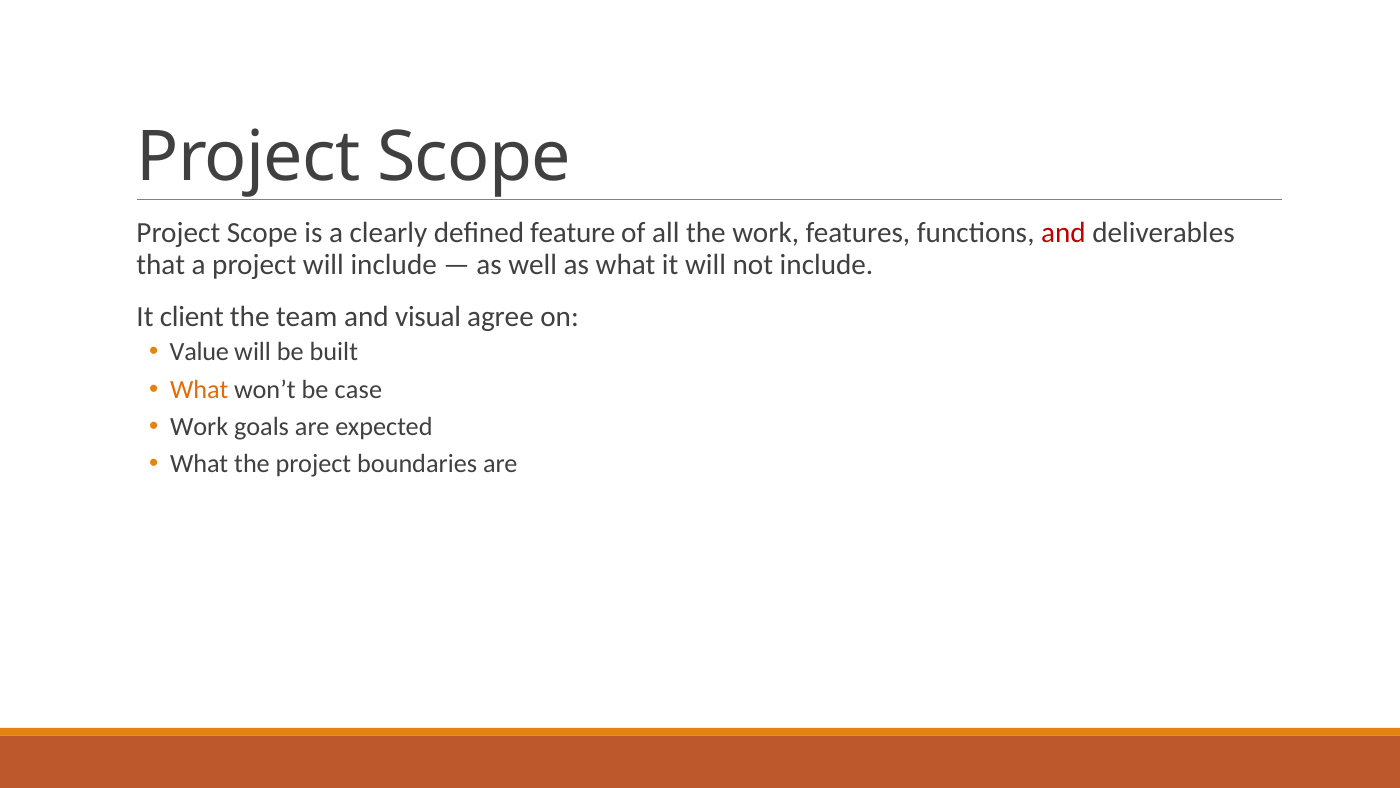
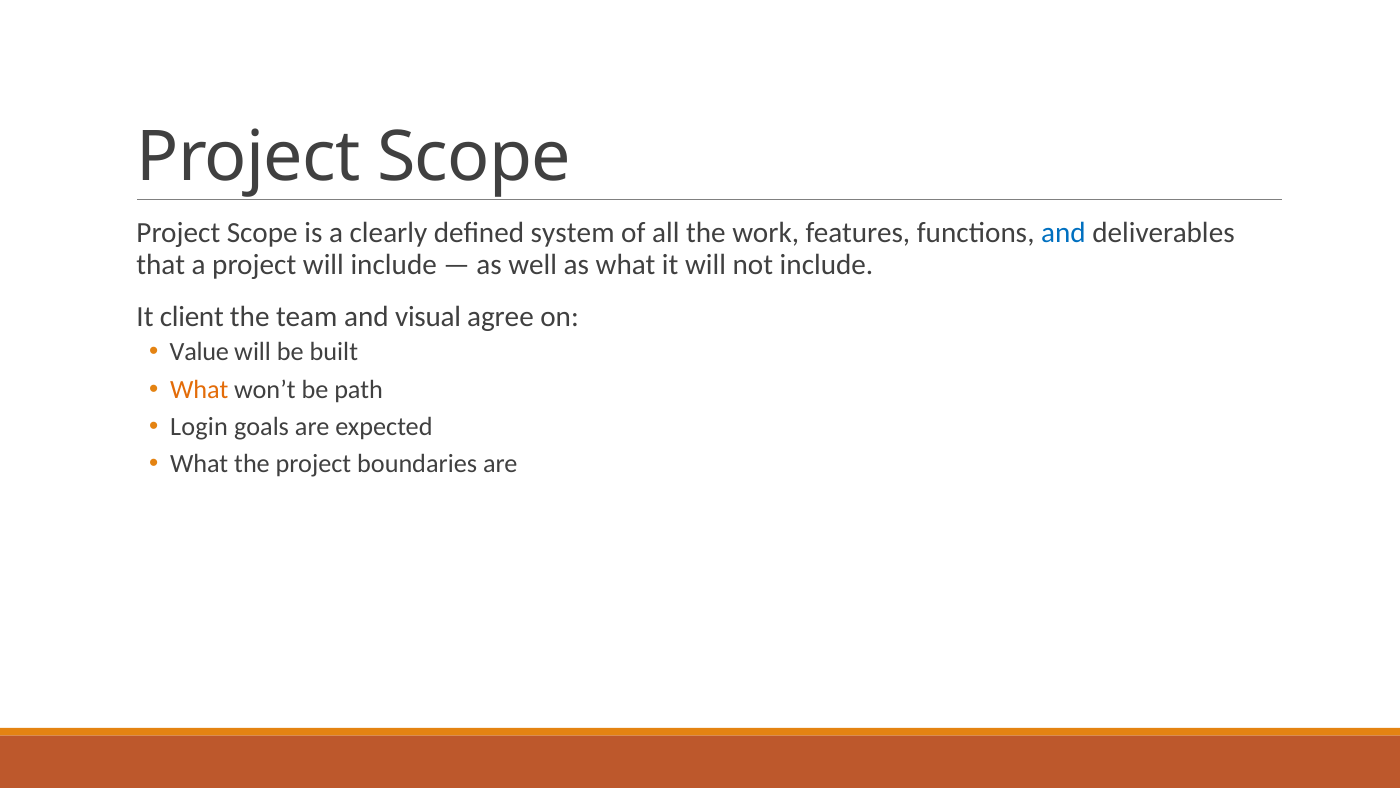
feature: feature -> system (573, 233)
and colour: red -> blue (1063, 233)
case: case -> path (359, 389)
Work: Work -> Login (199, 426)
